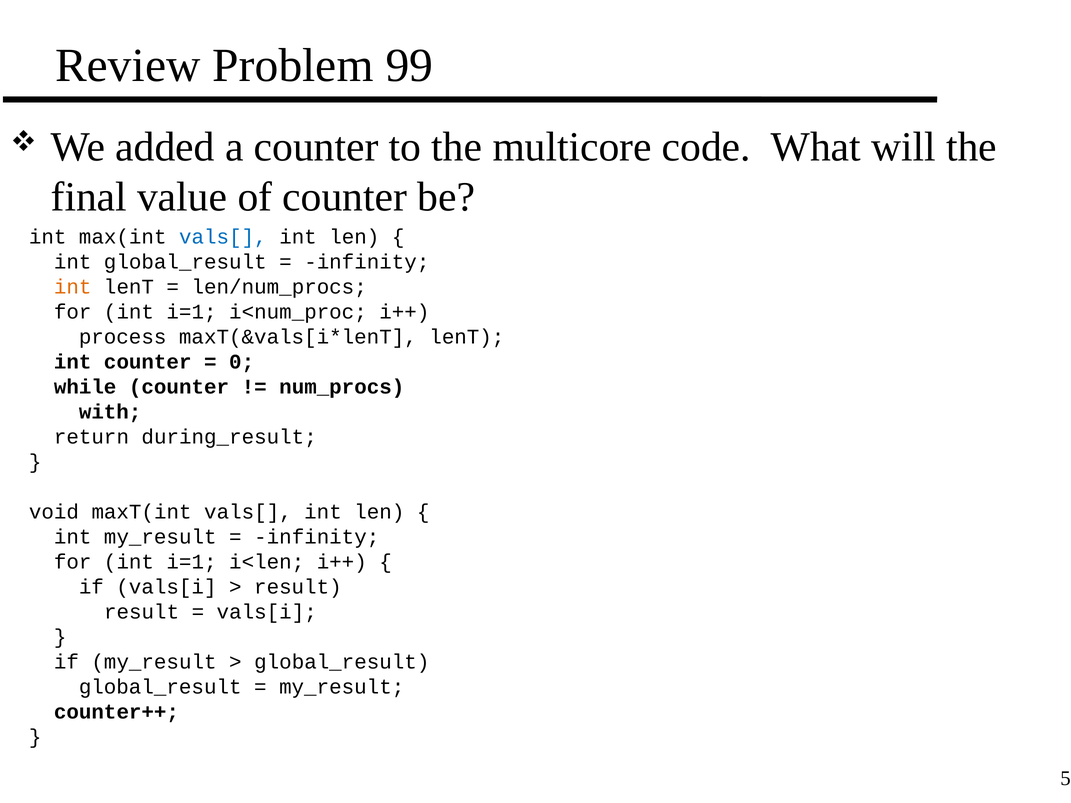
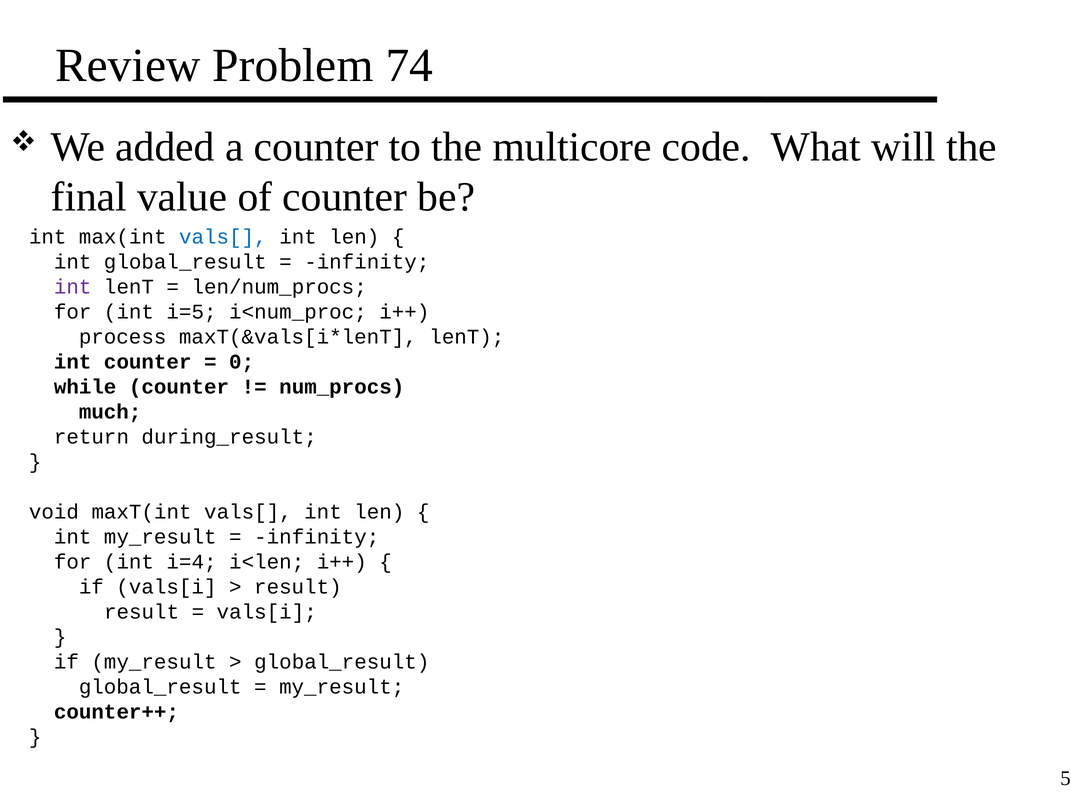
99: 99 -> 74 (409, 66)
int colour: orange -> purple (73, 287)
i=1: i=1 -> i=5 (191, 312)
with: with -> much (110, 412)
i=1: i=1 -> i=4 (191, 562)
